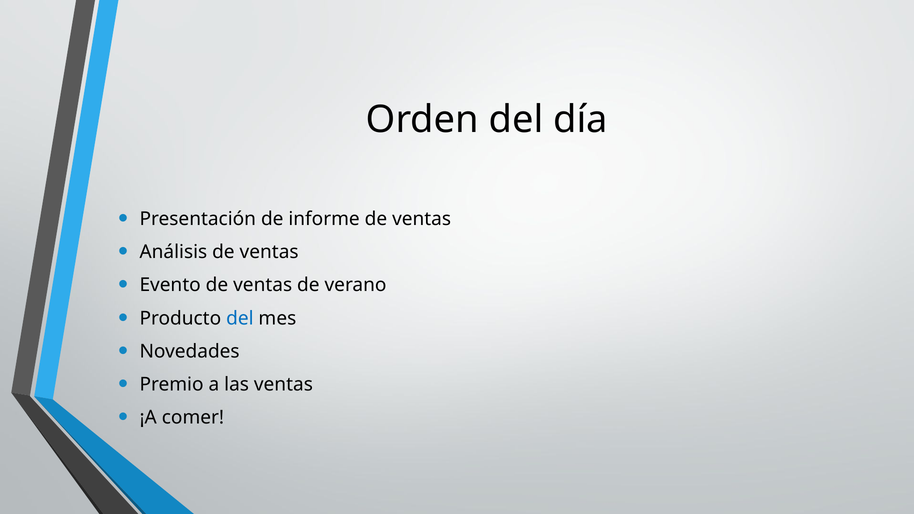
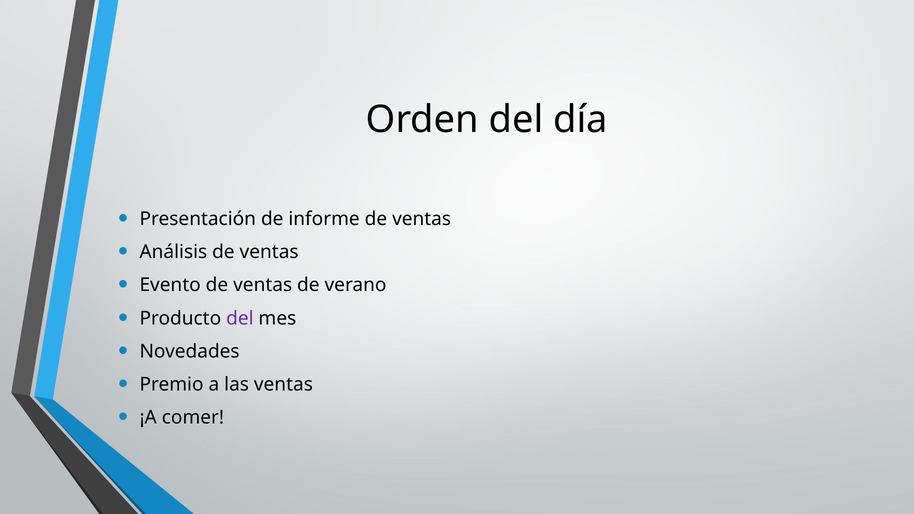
del colour: blue -> purple (240, 318)
